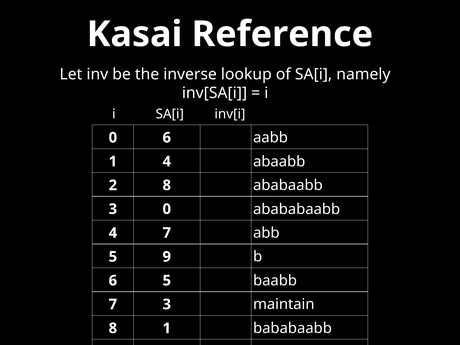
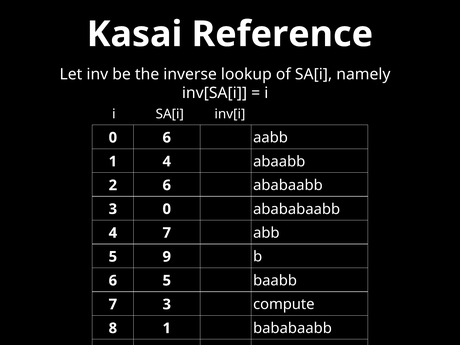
2 8: 8 -> 6 (167, 185)
maintain: maintain -> compute (284, 304)
